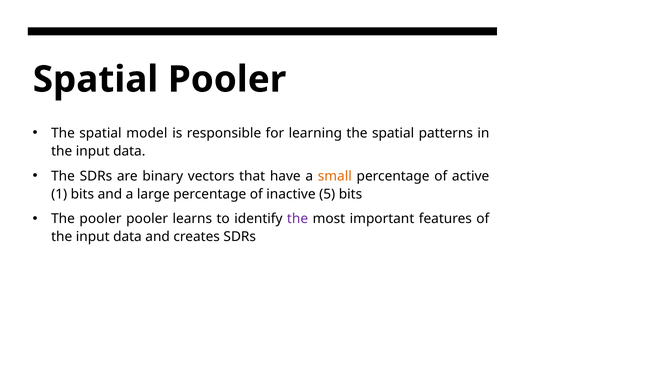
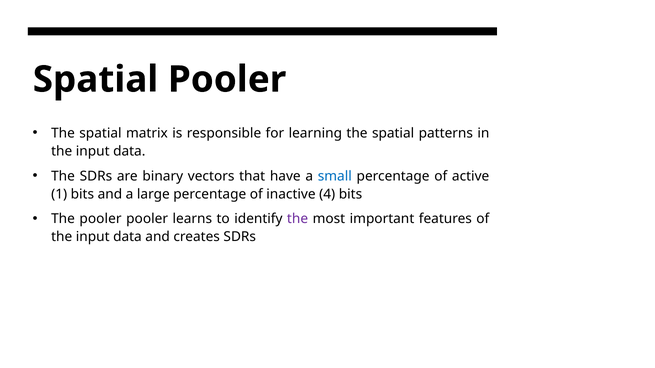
model: model -> matrix (147, 133)
small colour: orange -> blue (335, 176)
5: 5 -> 4 (327, 194)
